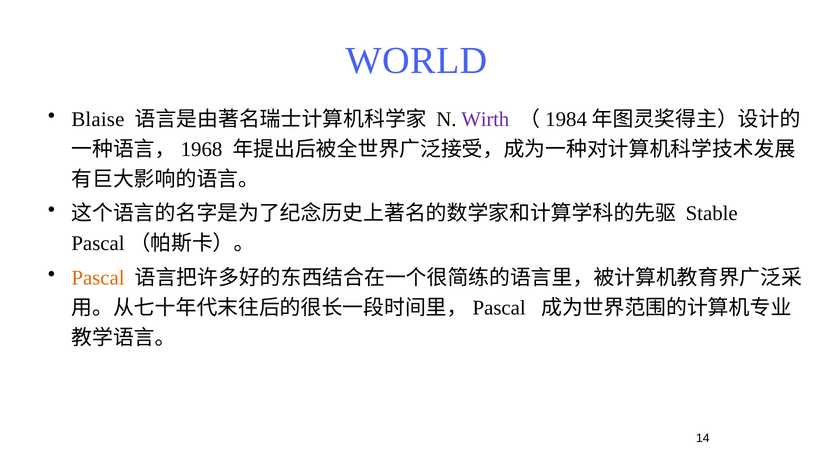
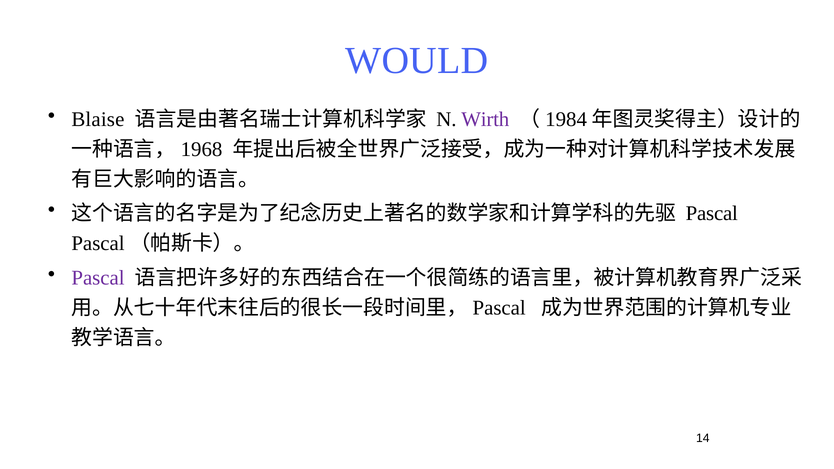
WORLD: WORLD -> WOULD (417, 61)
Stable: Stable -> Pascal (712, 214)
Pascal colour: orange -> purple (98, 278)
